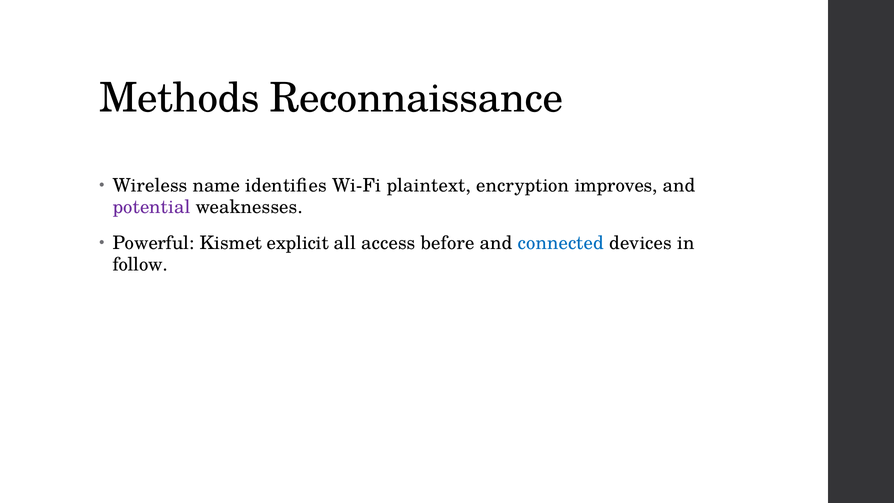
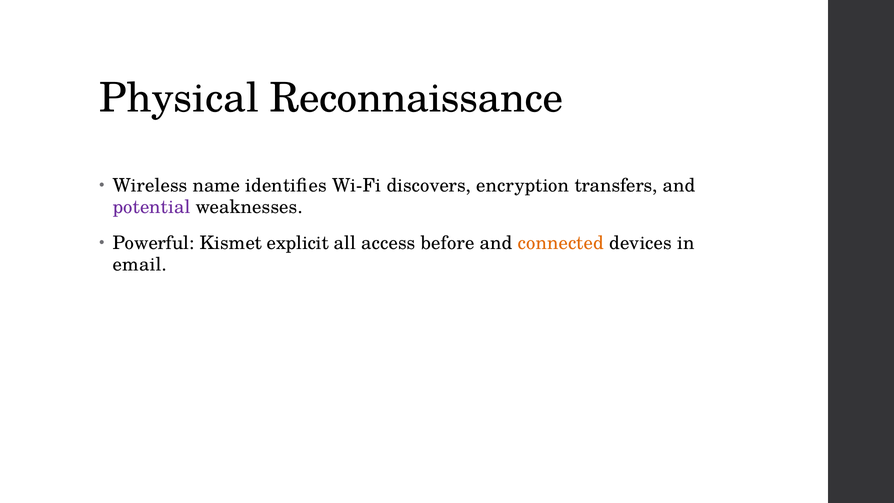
Methods: Methods -> Physical (179, 98)
plaintext: plaintext -> discovers (429, 186)
improves: improves -> transfers (616, 186)
connected colour: blue -> orange (561, 243)
follow: follow -> email (140, 264)
